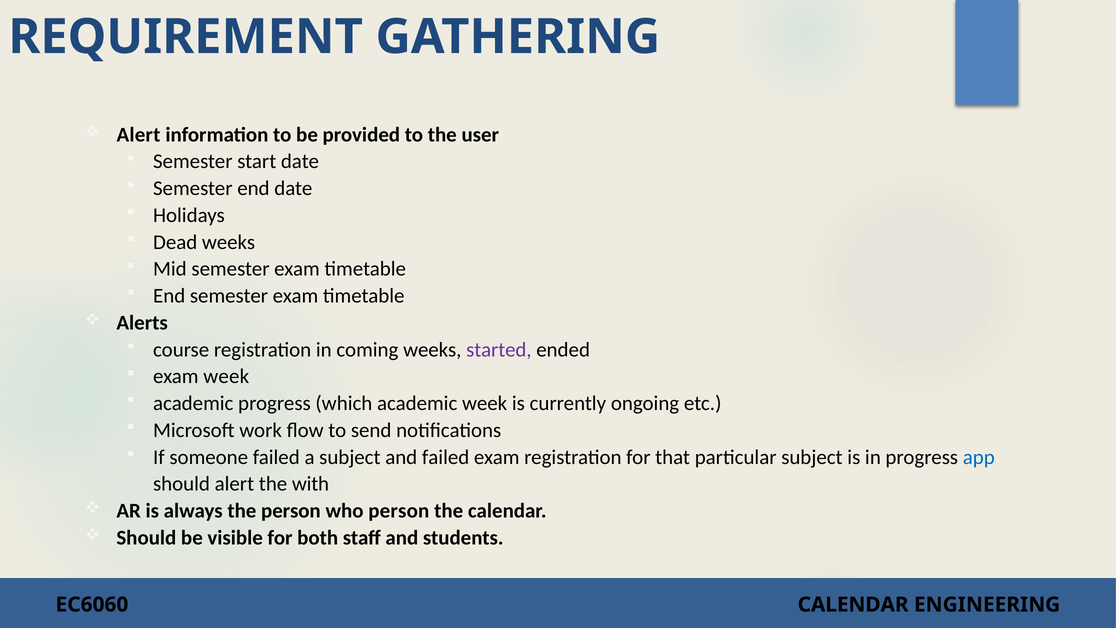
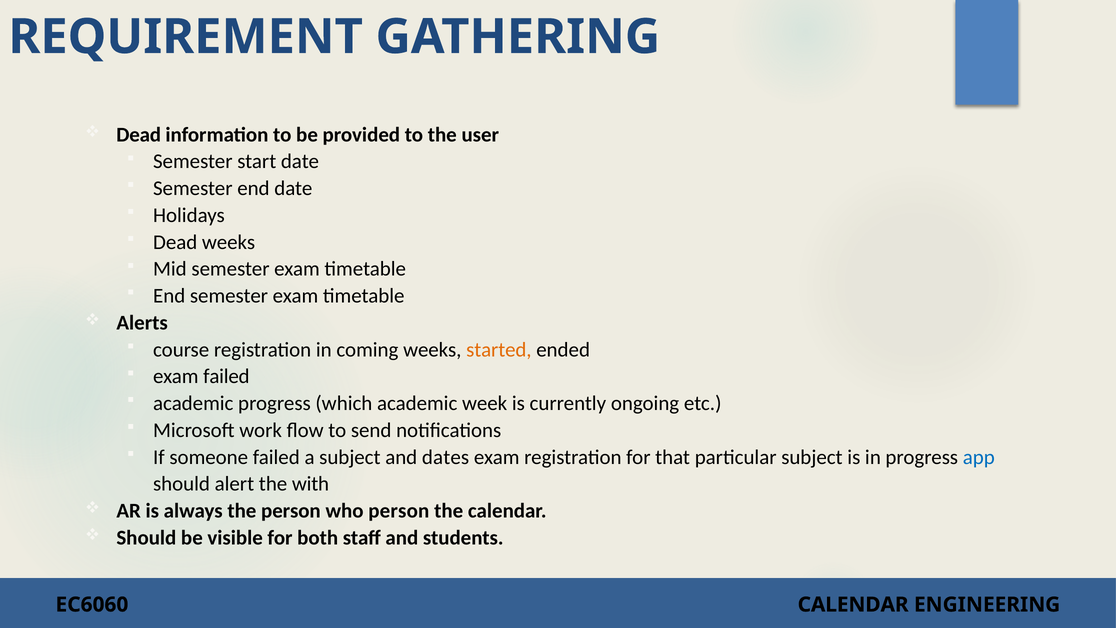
Alert: Alert -> Dead (139, 135)
started colour: purple -> orange (499, 350)
exam week: week -> failed (226, 376)
and failed: failed -> dates (446, 457)
